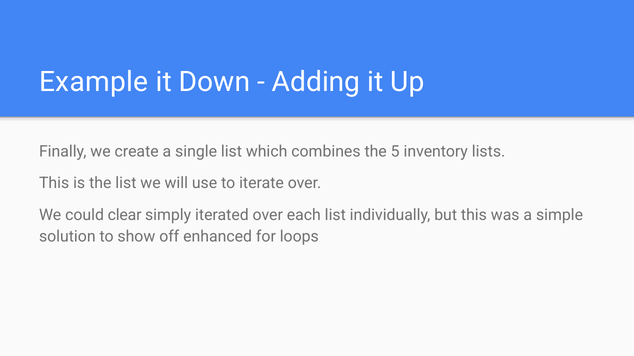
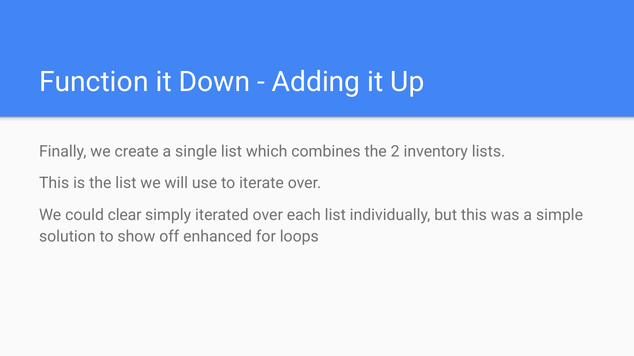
Example: Example -> Function (94, 82)
5: 5 -> 2 (395, 152)
